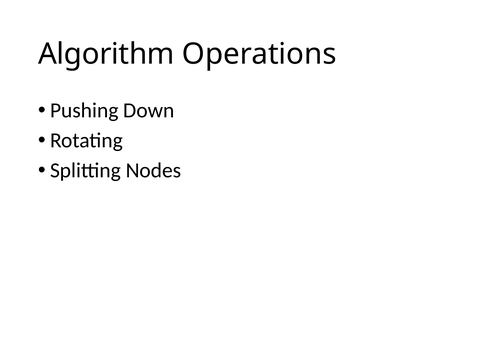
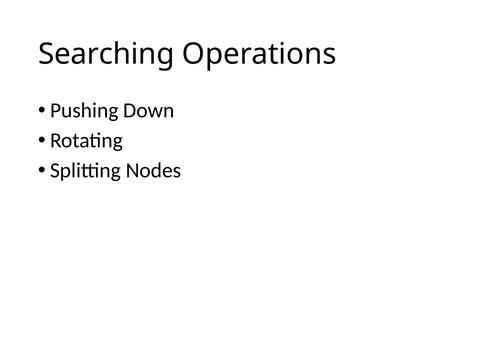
Algorithm: Algorithm -> Searching (106, 54)
